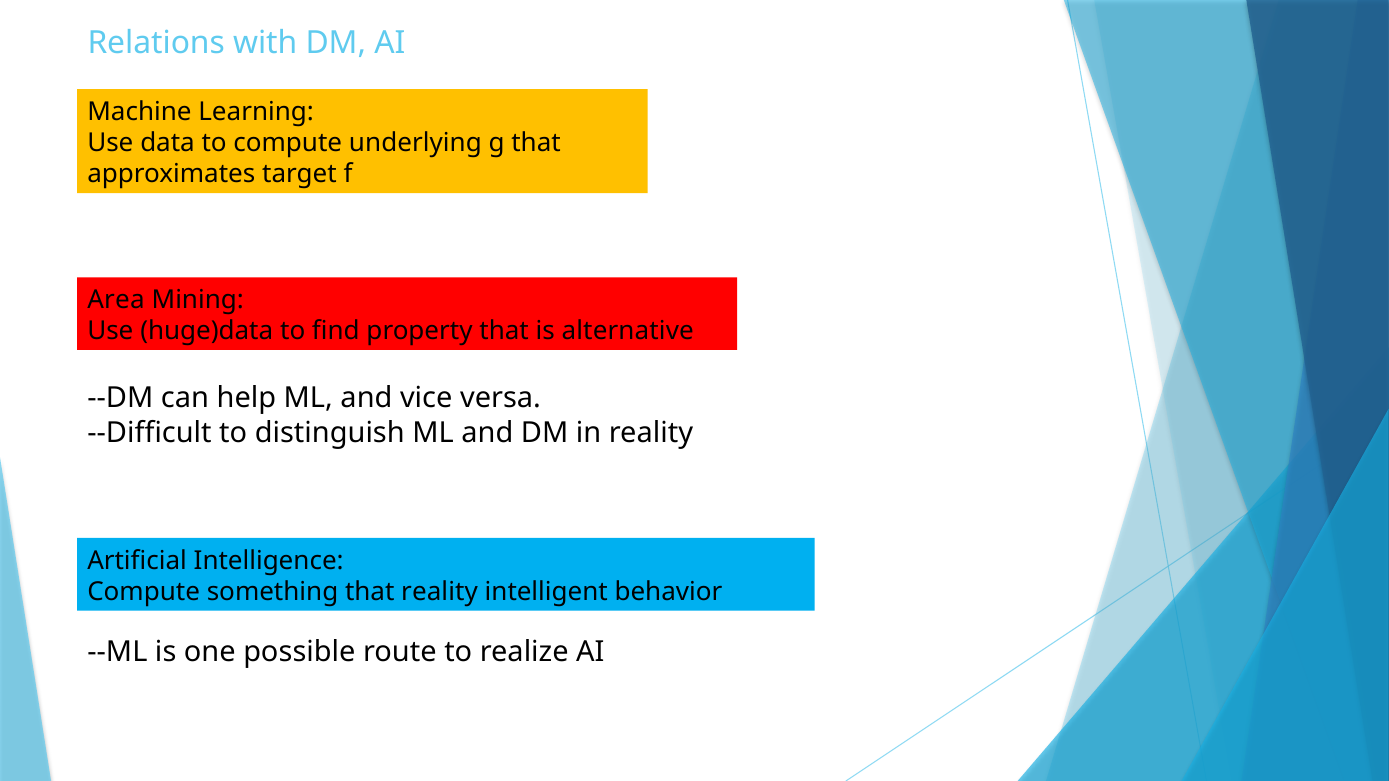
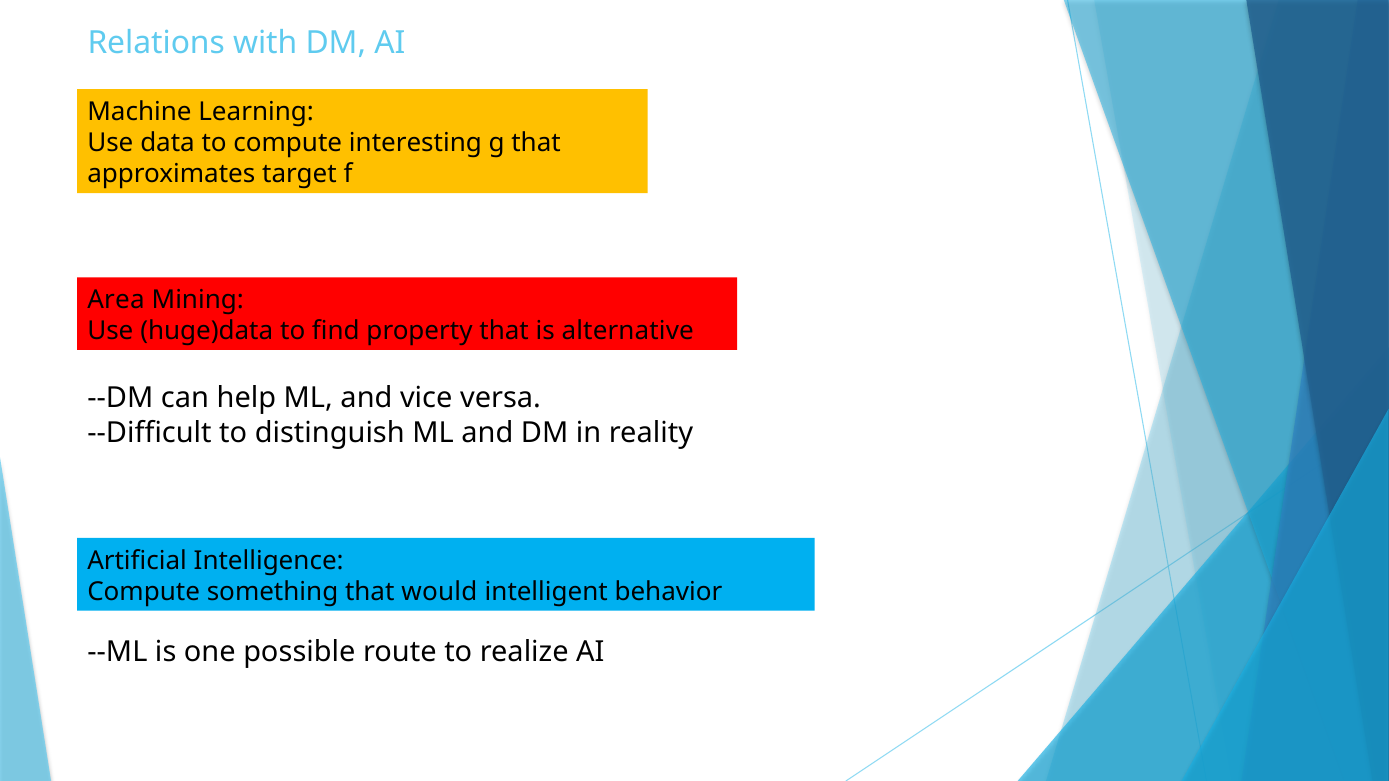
underlying: underlying -> interesting (415, 143)
that reality: reality -> would (439, 592)
